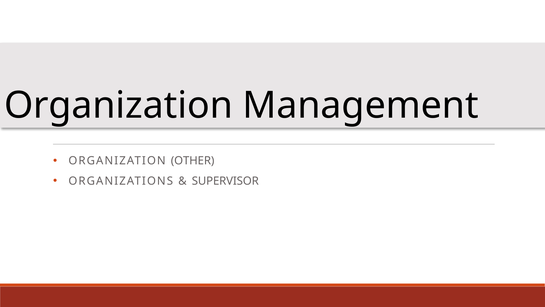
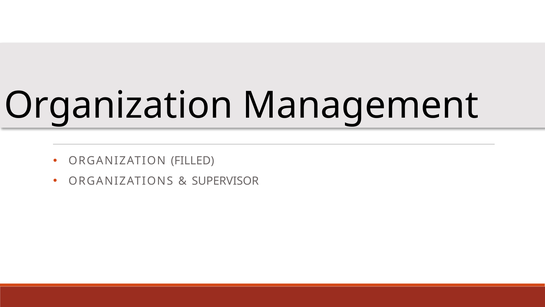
OTHER: OTHER -> FILLED (193, 161)
